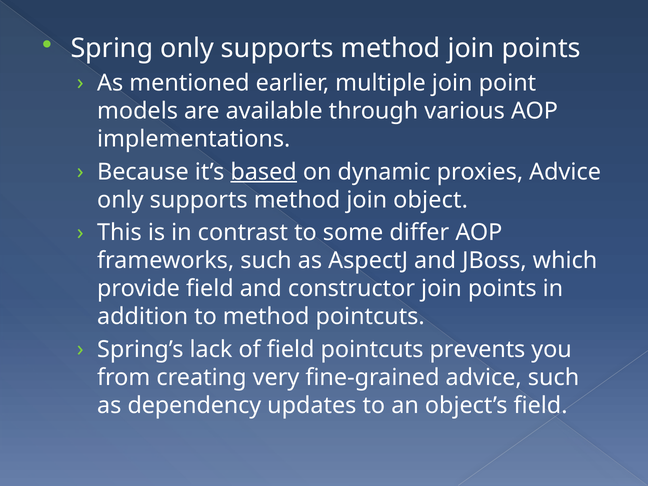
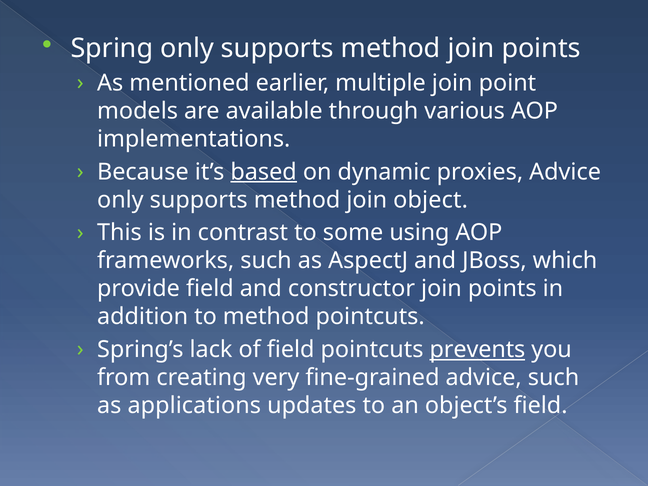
differ: differ -> using (419, 233)
prevents underline: none -> present (477, 349)
dependency: dependency -> applications (194, 406)
